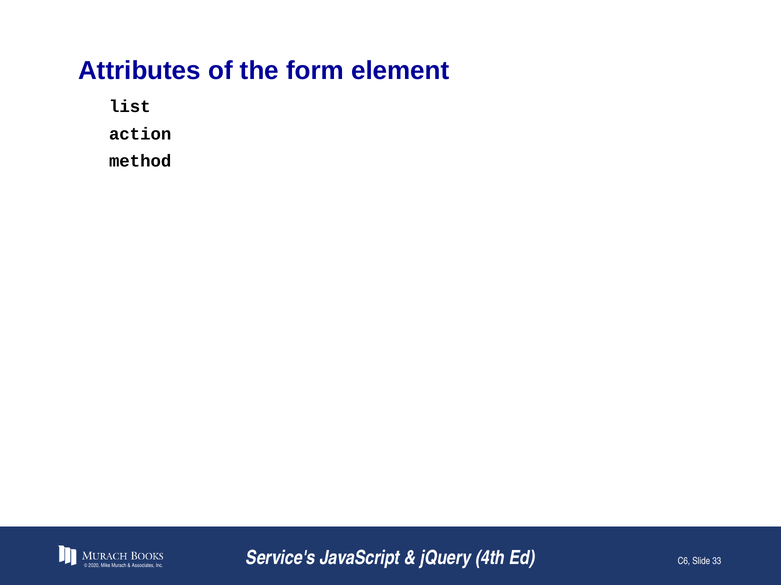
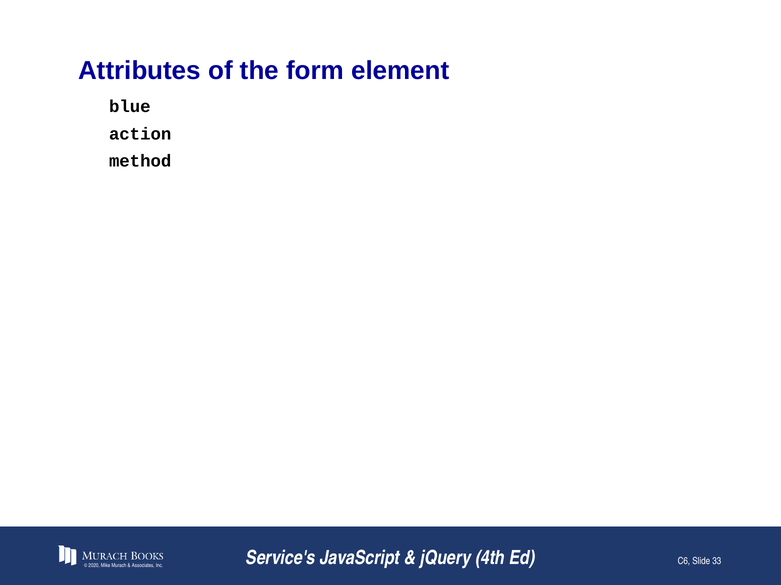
list: list -> blue (130, 107)
